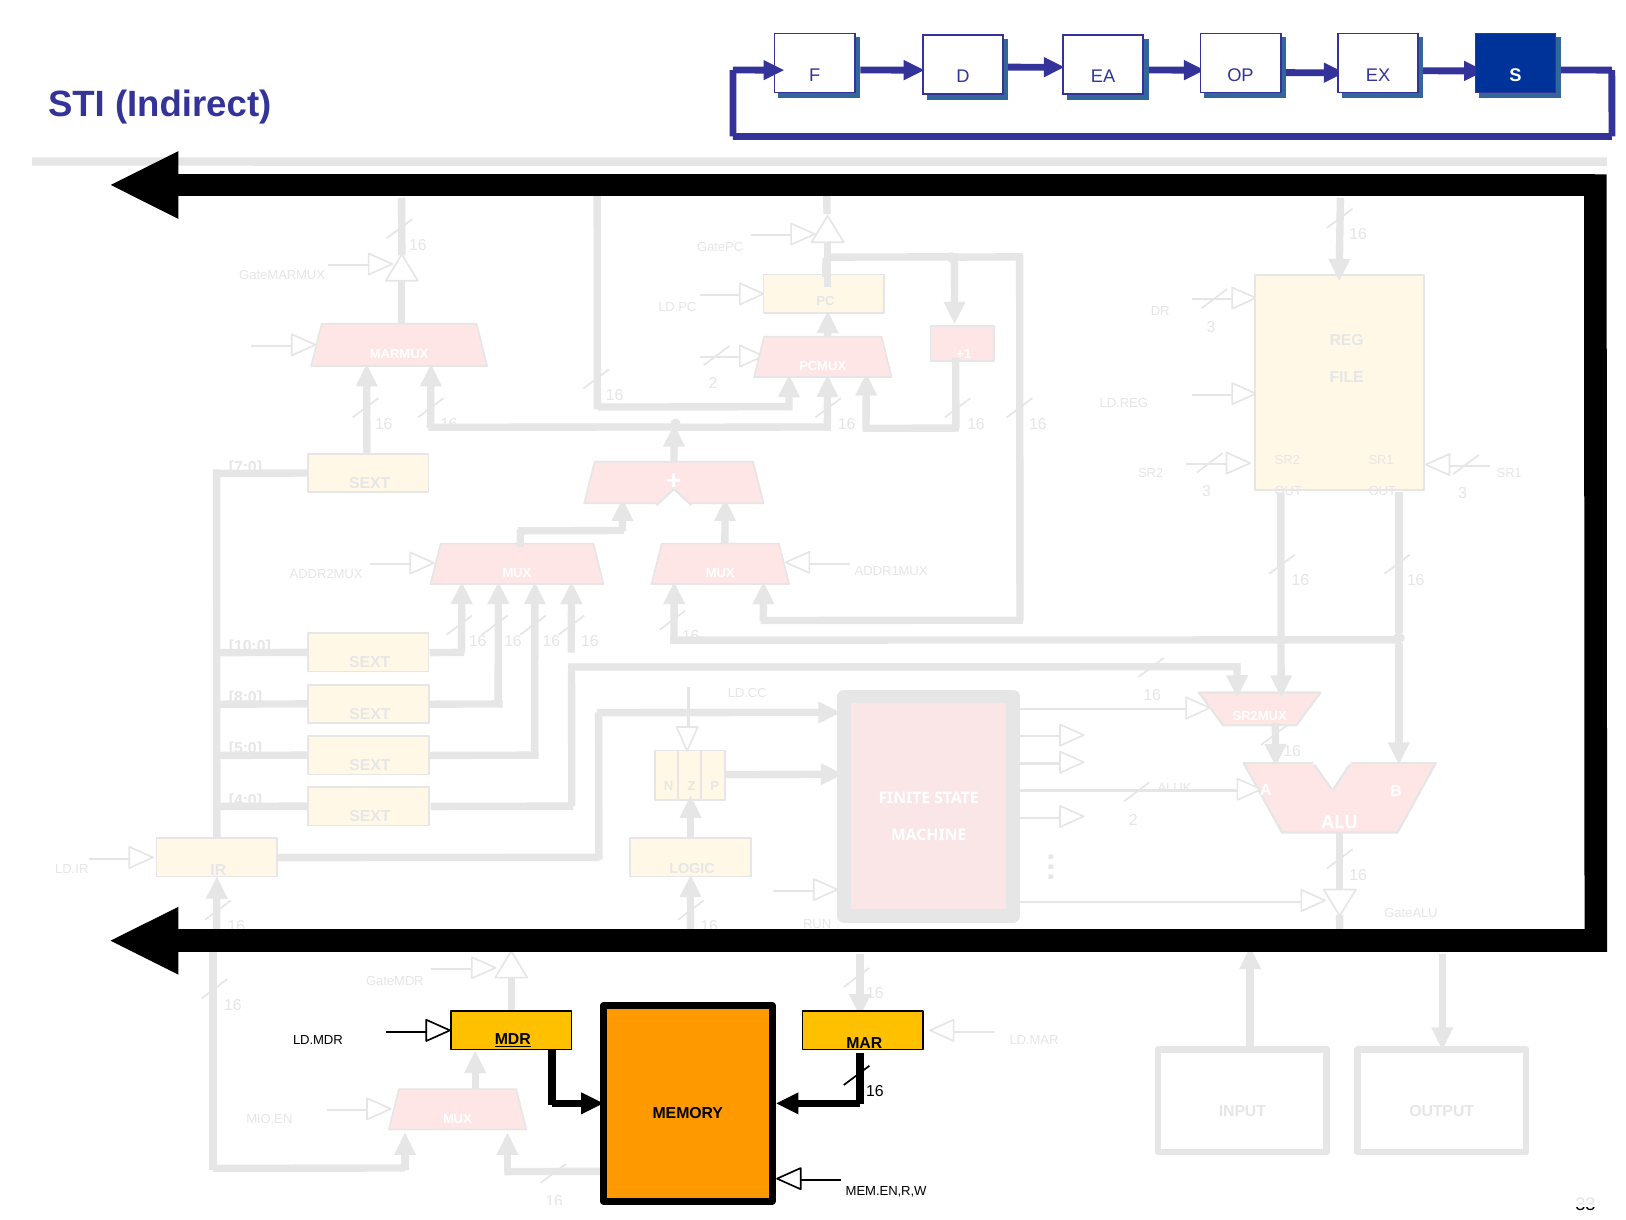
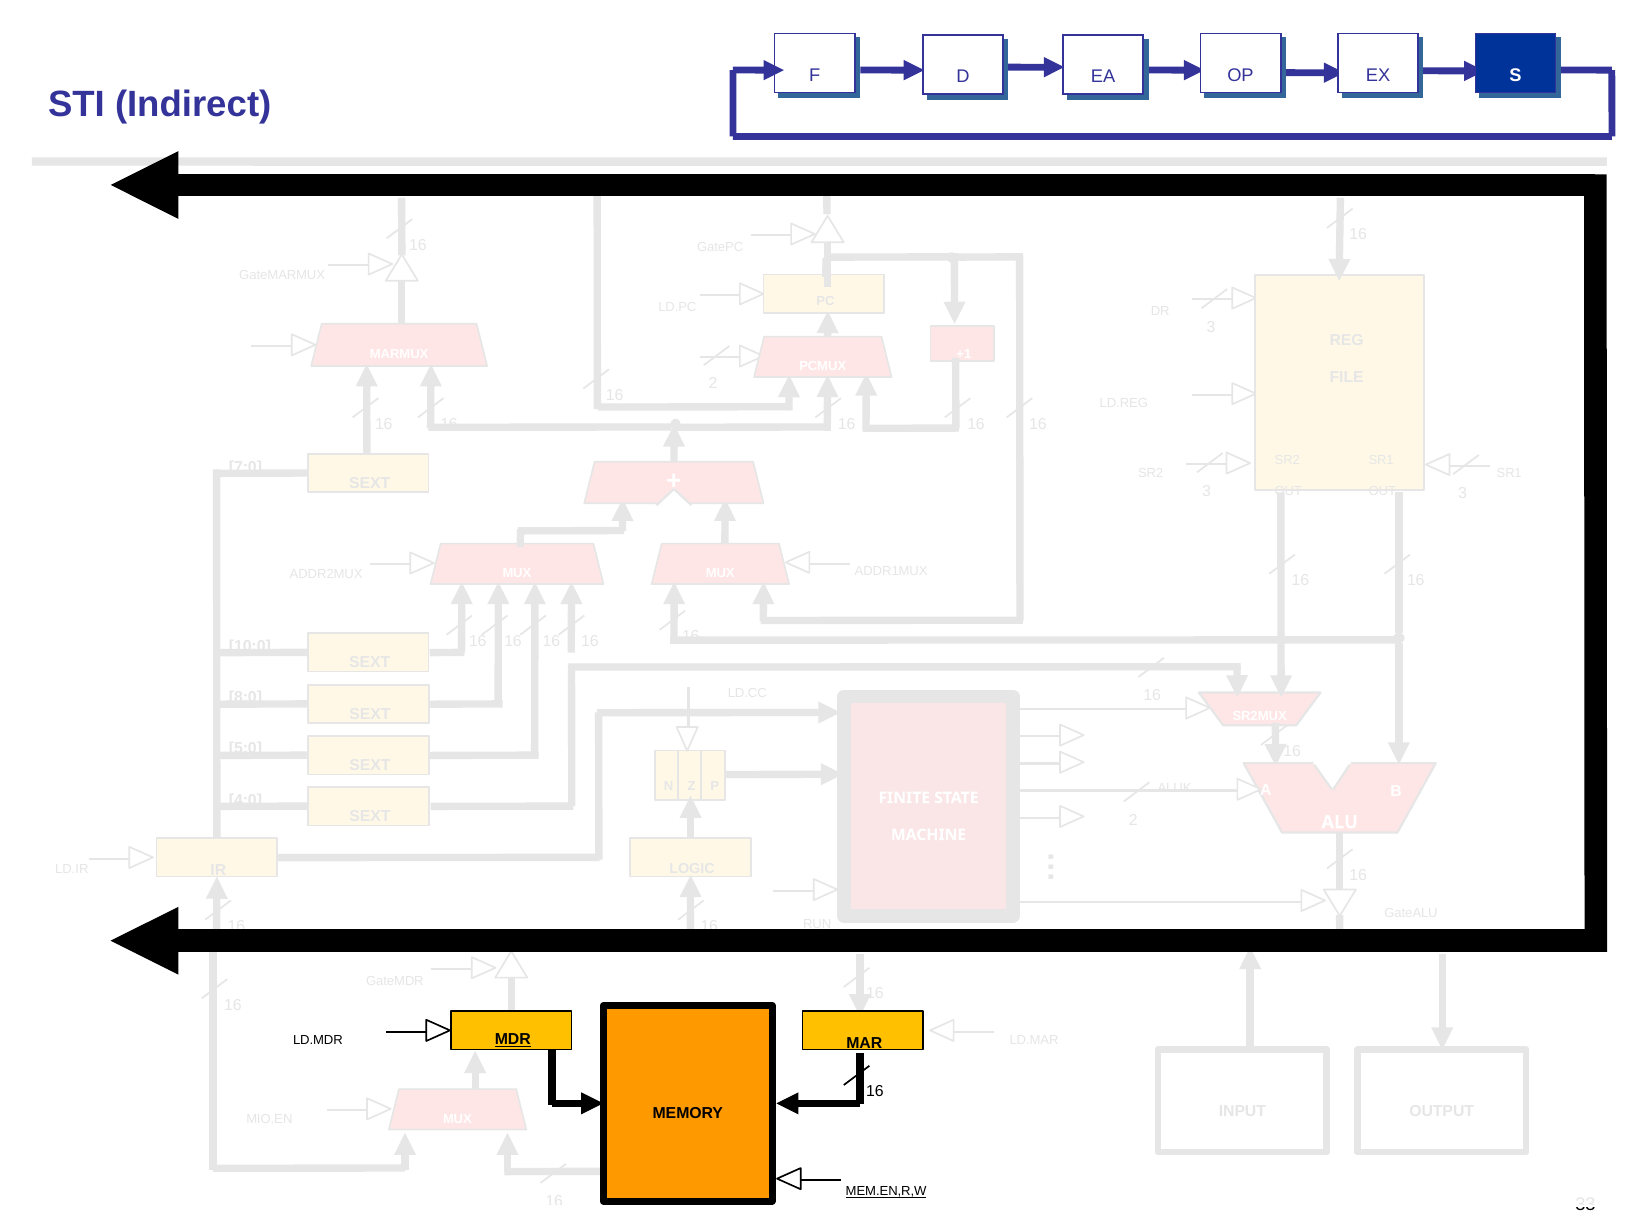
MEM.EN,R,W underline: none -> present (886, 1191)
